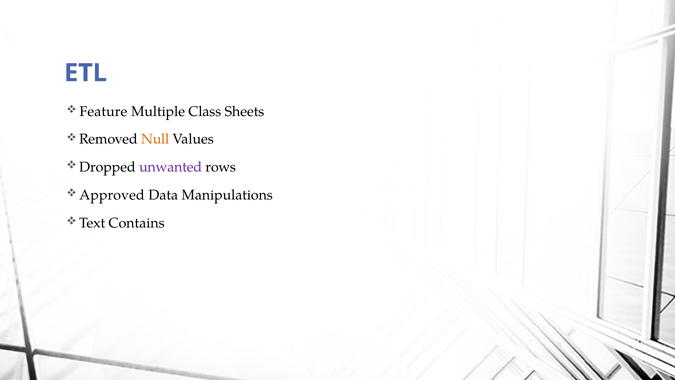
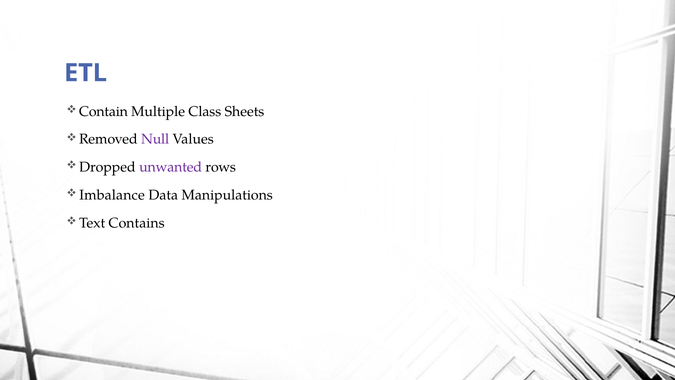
Feature: Feature -> Contain (103, 111)
Null colour: orange -> purple (155, 139)
Approved: Approved -> Imbalance (112, 195)
